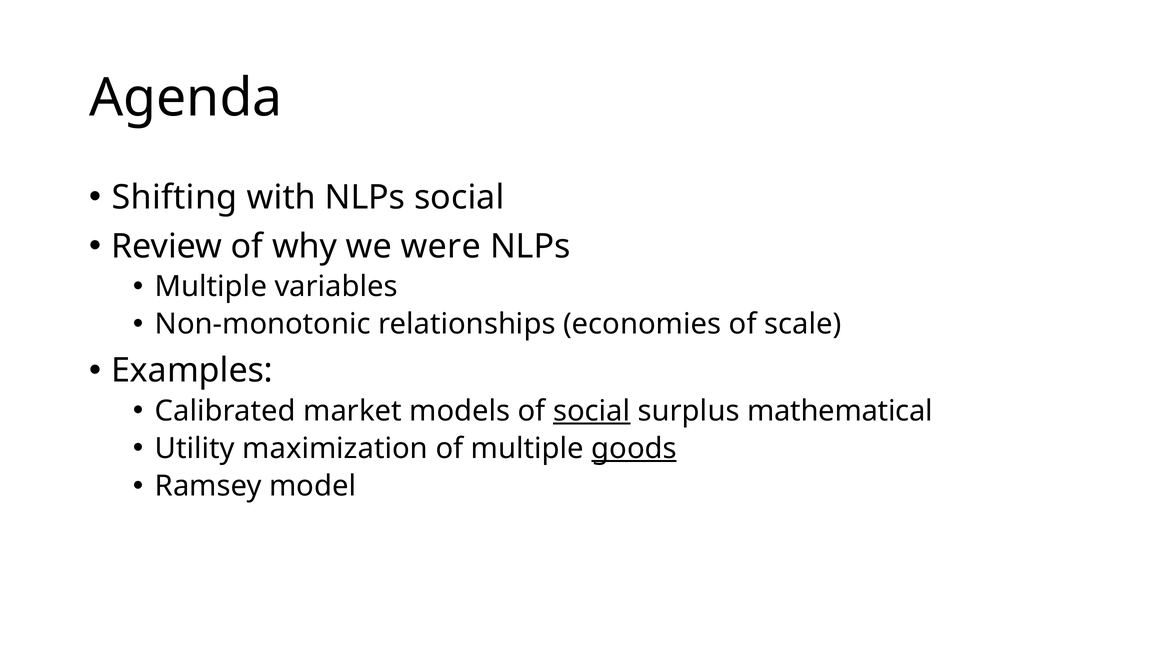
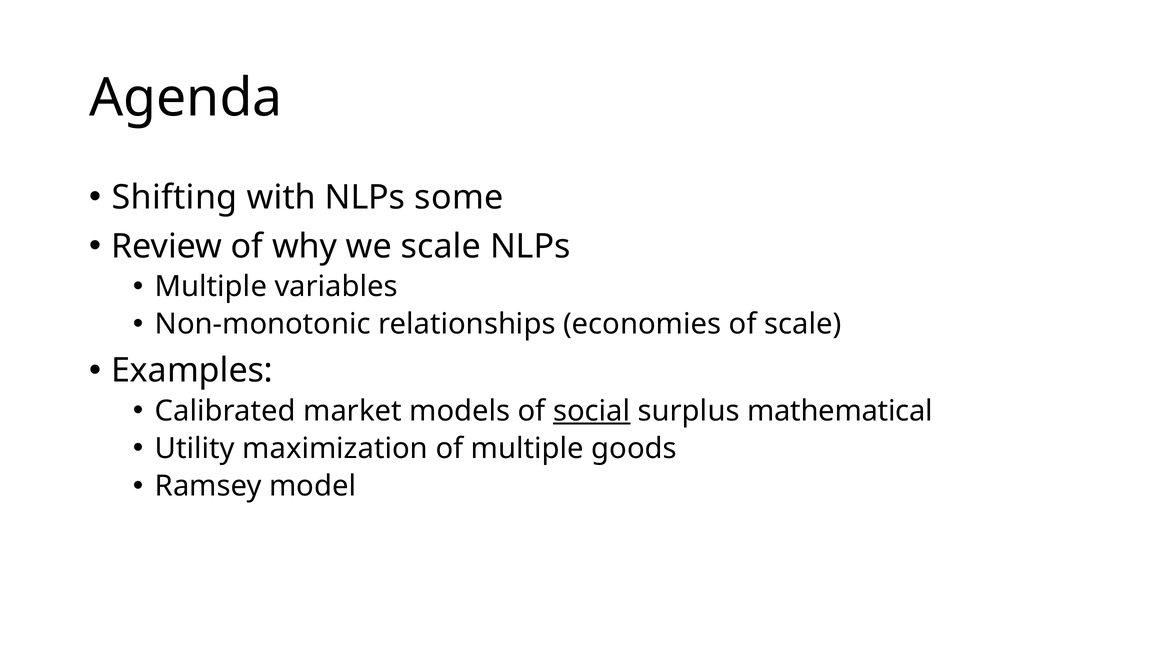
NLPs social: social -> some (459, 198)
we were: were -> scale (441, 247)
goods underline: present -> none (634, 449)
